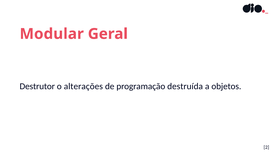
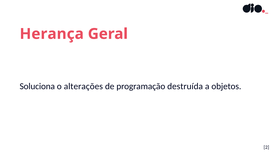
Modular: Modular -> Herança (52, 34)
Destrutor: Destrutor -> Soluciona (37, 87)
